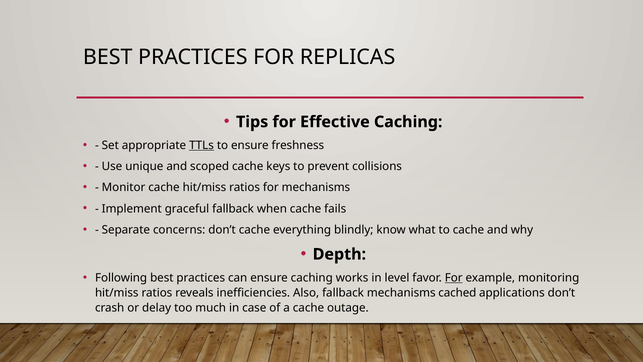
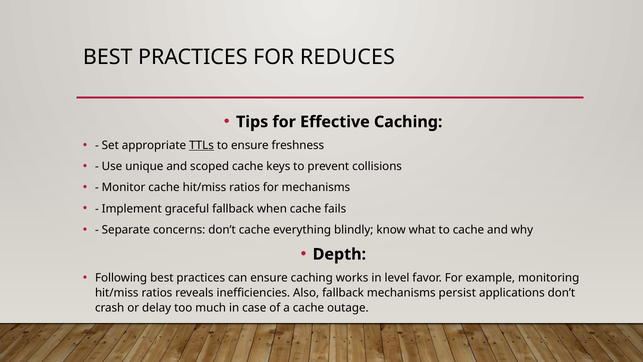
REPLICAS: REPLICAS -> REDUCES (347, 57)
For underline: present -> none (454, 278)
cached: cached -> persist (457, 293)
